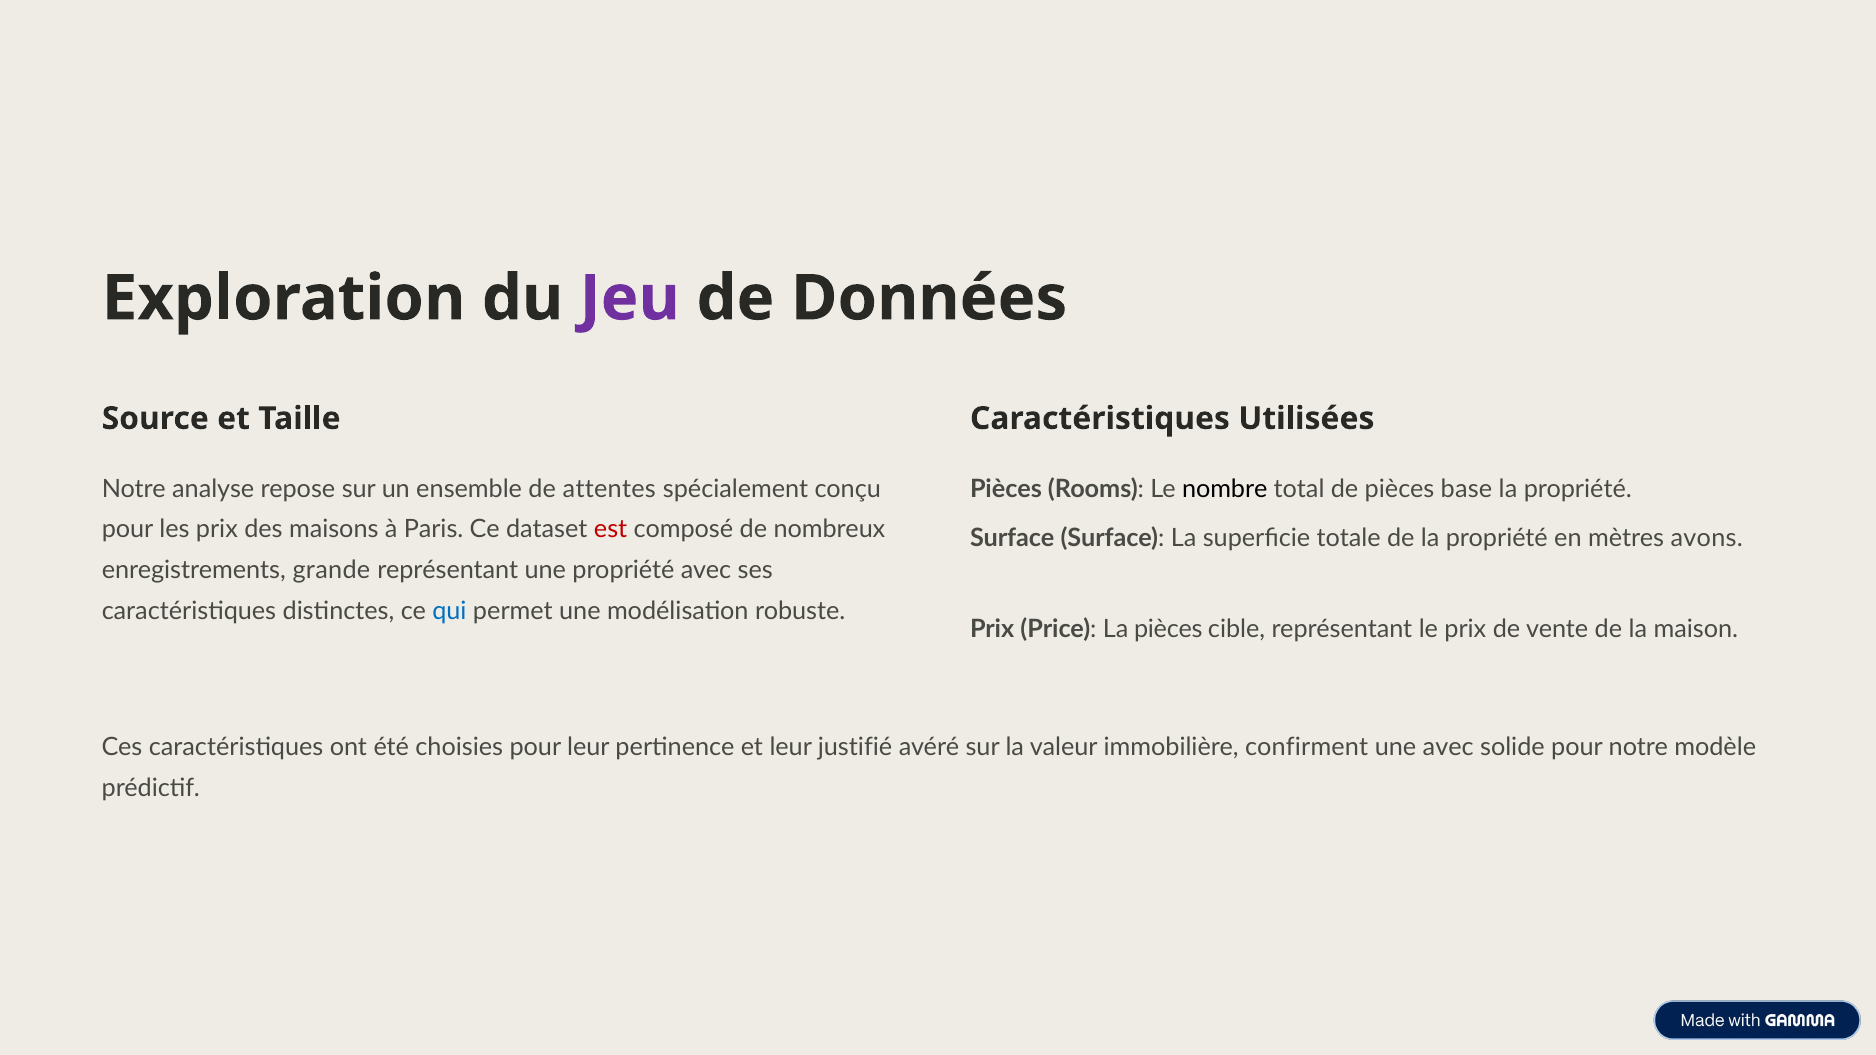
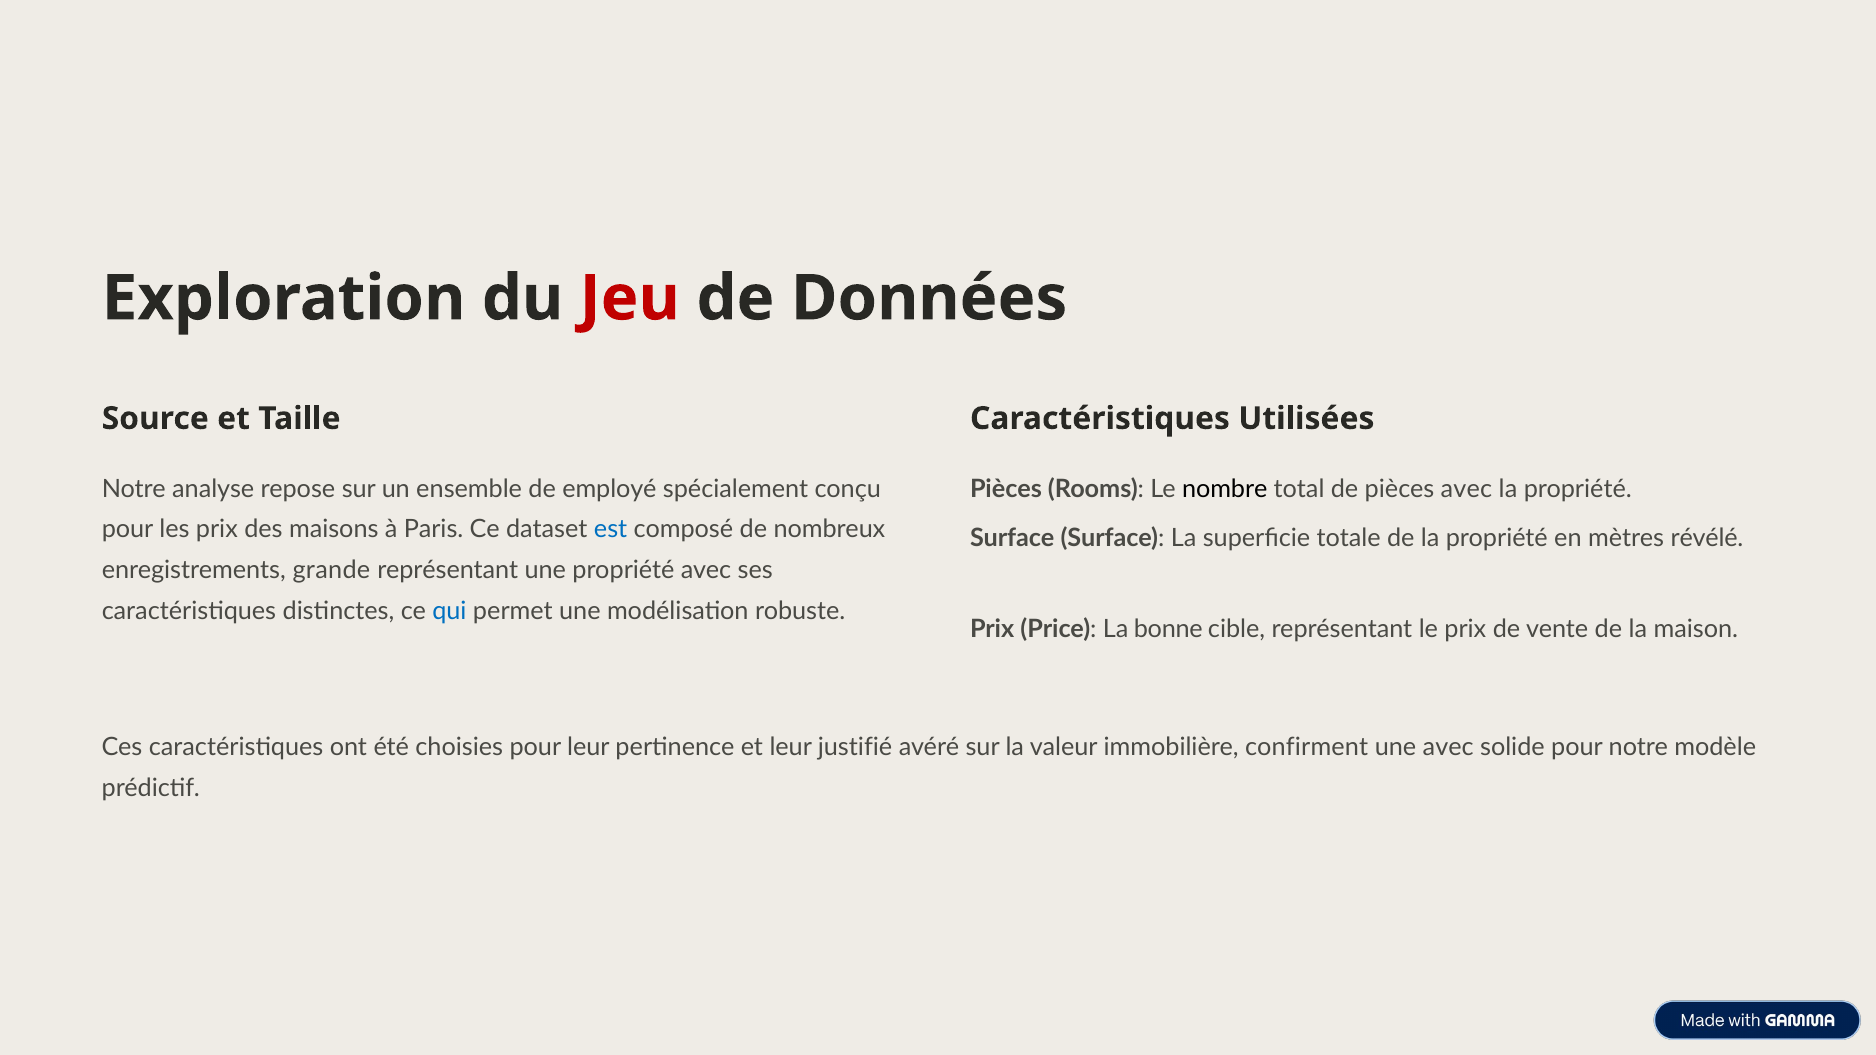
Jeu colour: purple -> red (630, 299)
attentes: attentes -> employé (609, 489)
pièces base: base -> avec (1466, 489)
est colour: red -> blue (611, 530)
avons: avons -> révélé (1707, 539)
La pièces: pièces -> bonne (1168, 629)
